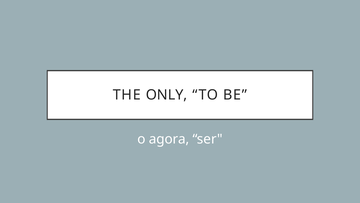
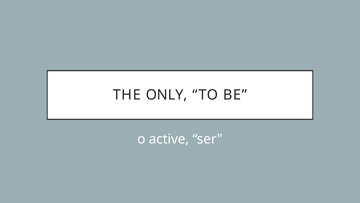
agora: agora -> active (169, 139)
